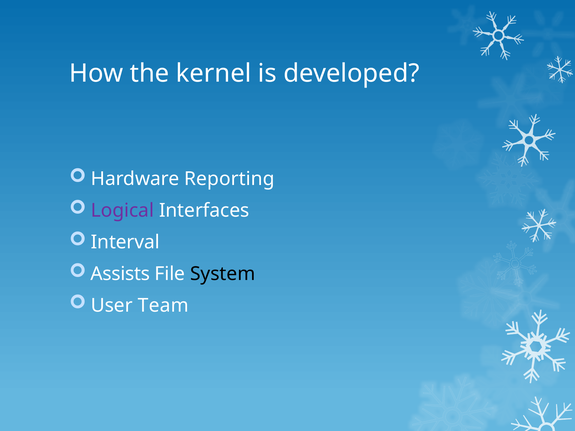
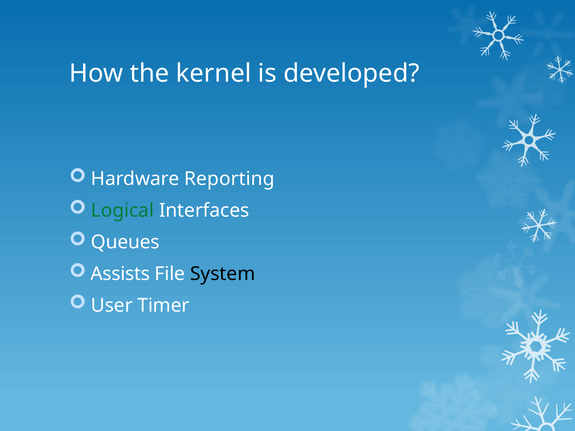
Logical colour: purple -> green (122, 211)
Interval: Interval -> Queues (125, 242)
Team: Team -> Timer (164, 306)
